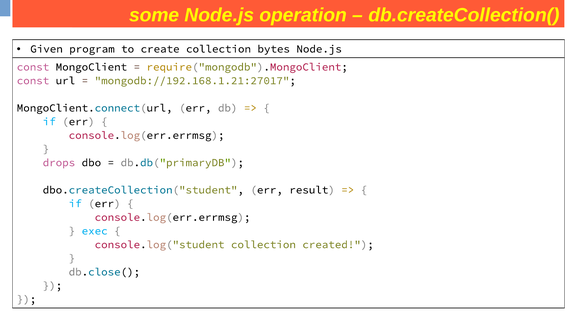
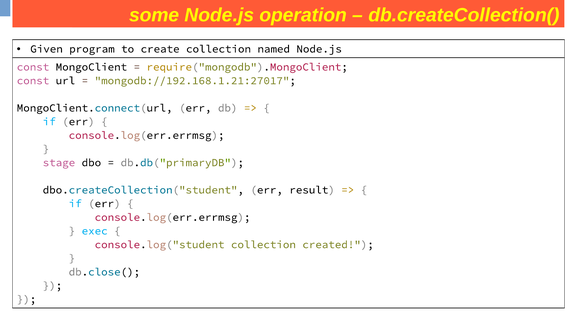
bytes: bytes -> named (274, 49)
drops: drops -> stage (59, 162)
